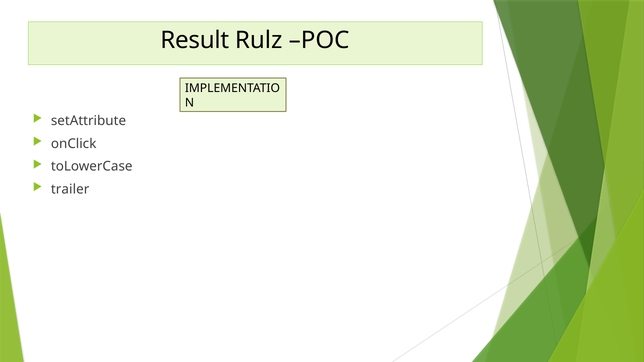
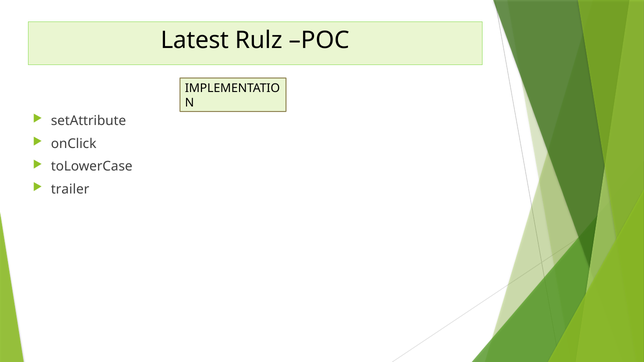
Result: Result -> Latest (195, 40)
